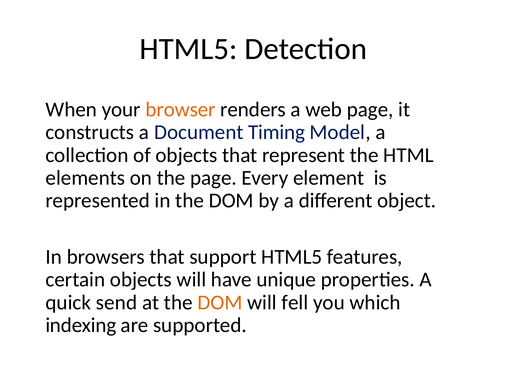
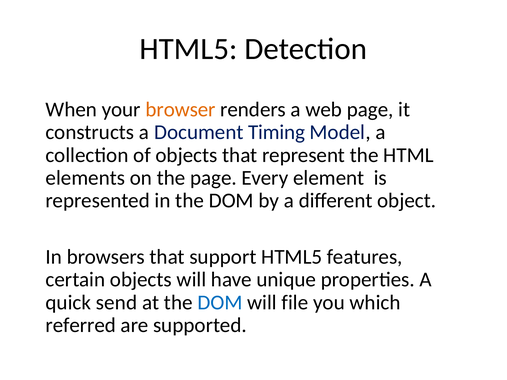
DOM colour: orange -> blue (220, 303)
fell: fell -> file (295, 303)
indexing: indexing -> referred (81, 325)
